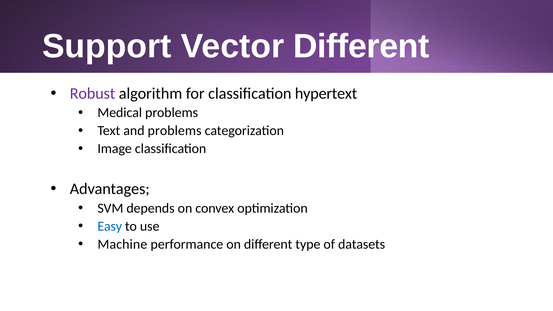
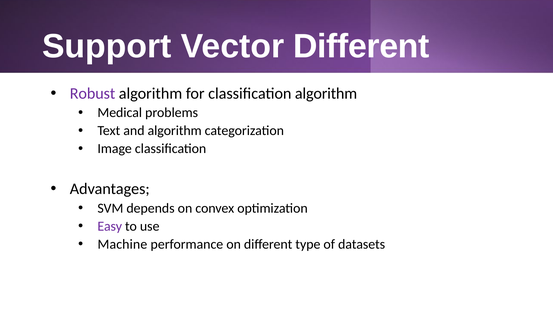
classification hypertext: hypertext -> algorithm (326, 93)
and problems: problems -> algorithm (175, 131)
Easy colour: blue -> purple (110, 226)
